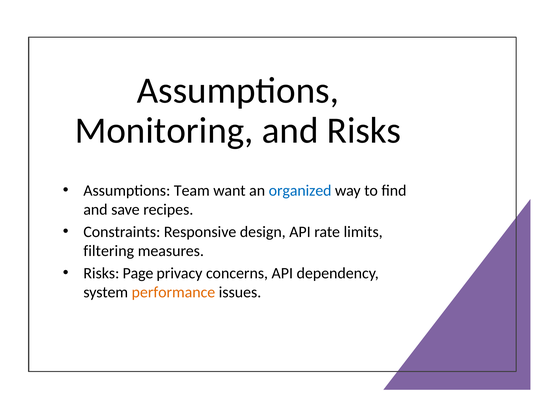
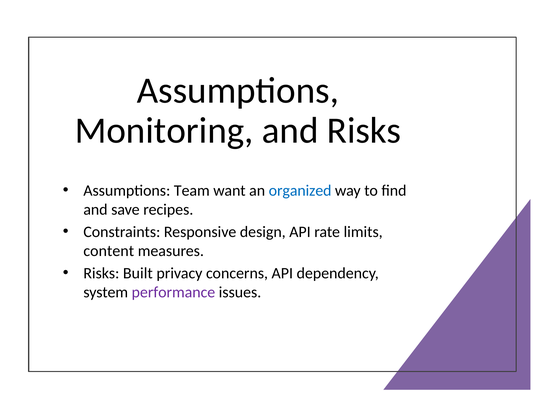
filtering: filtering -> content (109, 251)
Page: Page -> Built (138, 273)
performance colour: orange -> purple (173, 292)
